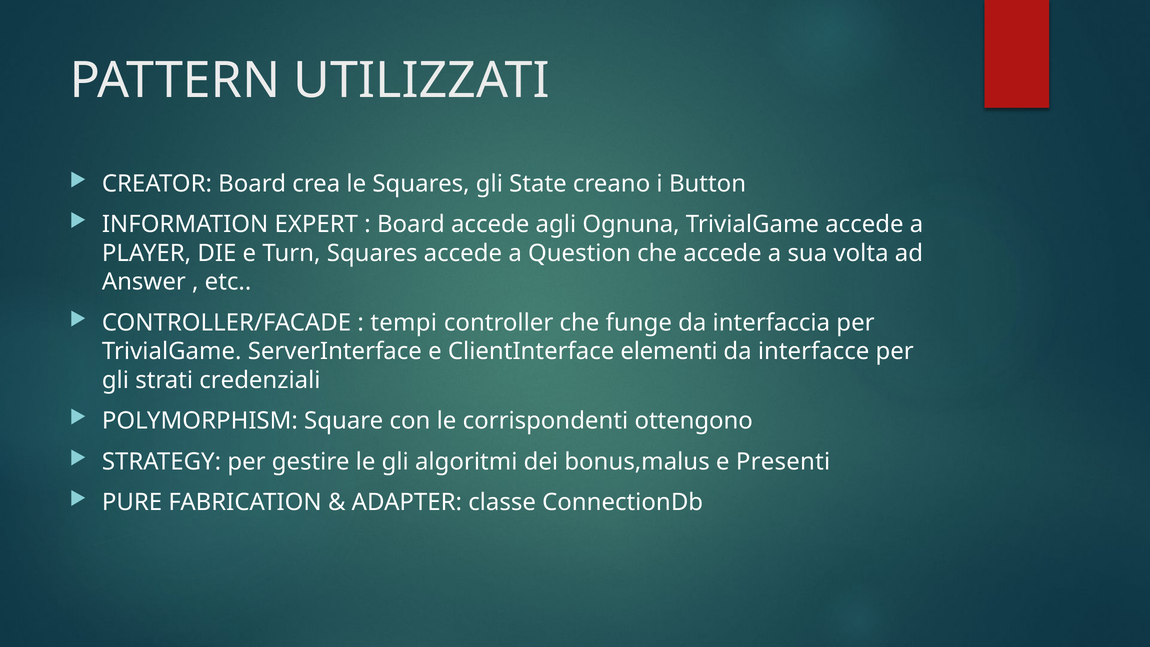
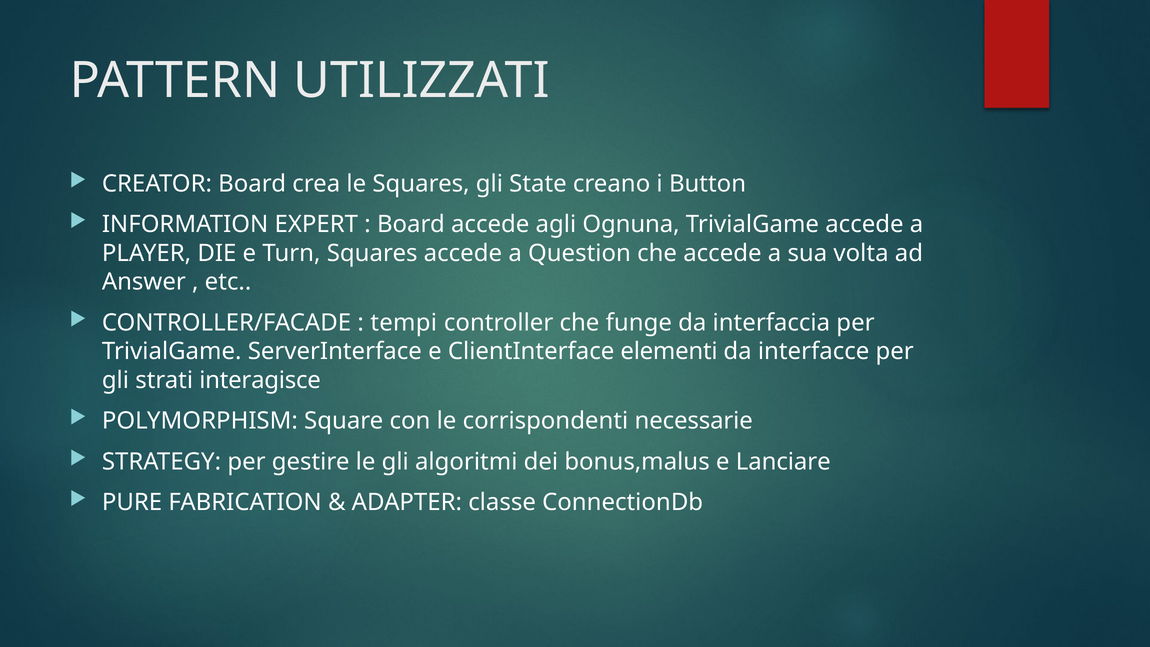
credenziali: credenziali -> interagisce (260, 380)
ottengono: ottengono -> necessarie (694, 421)
Presenti: Presenti -> Lanciare (783, 462)
